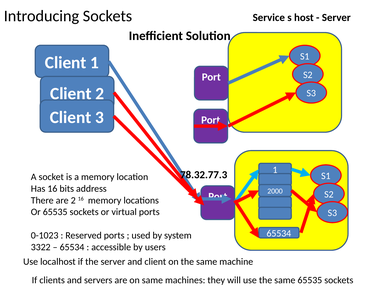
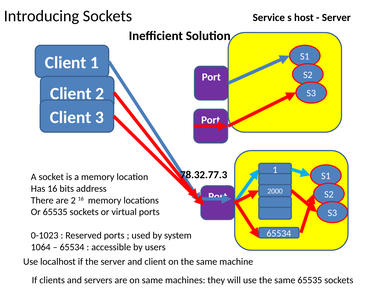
3322: 3322 -> 1064 (41, 247)
